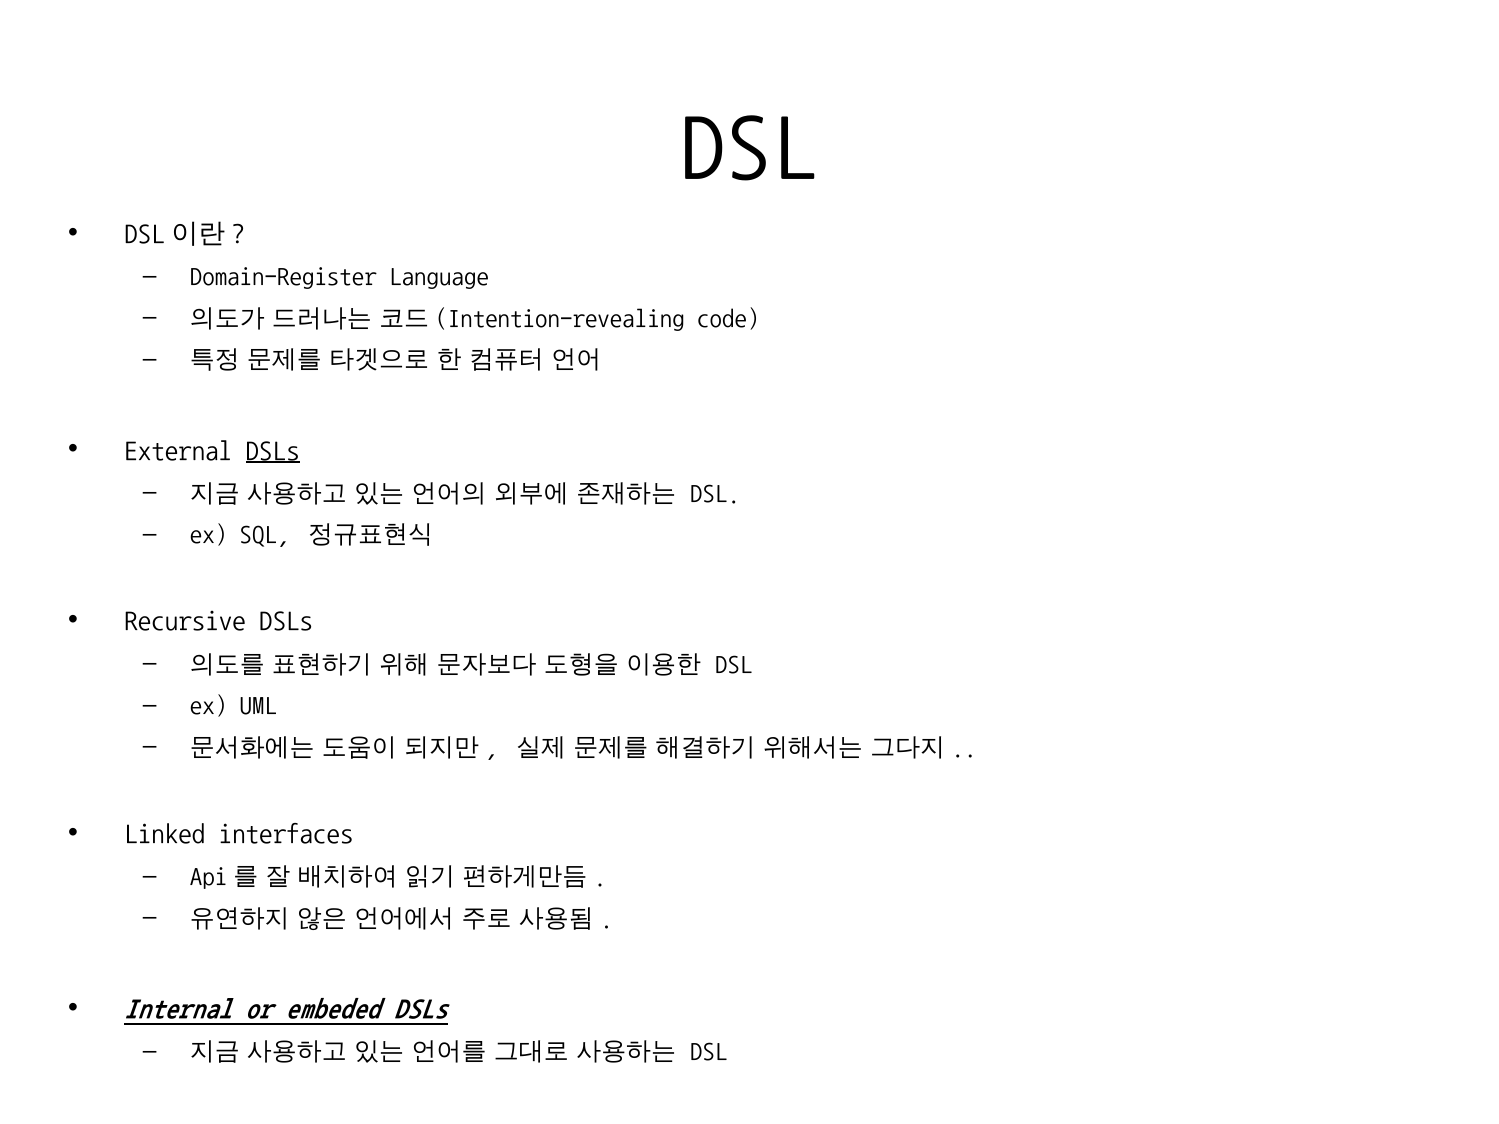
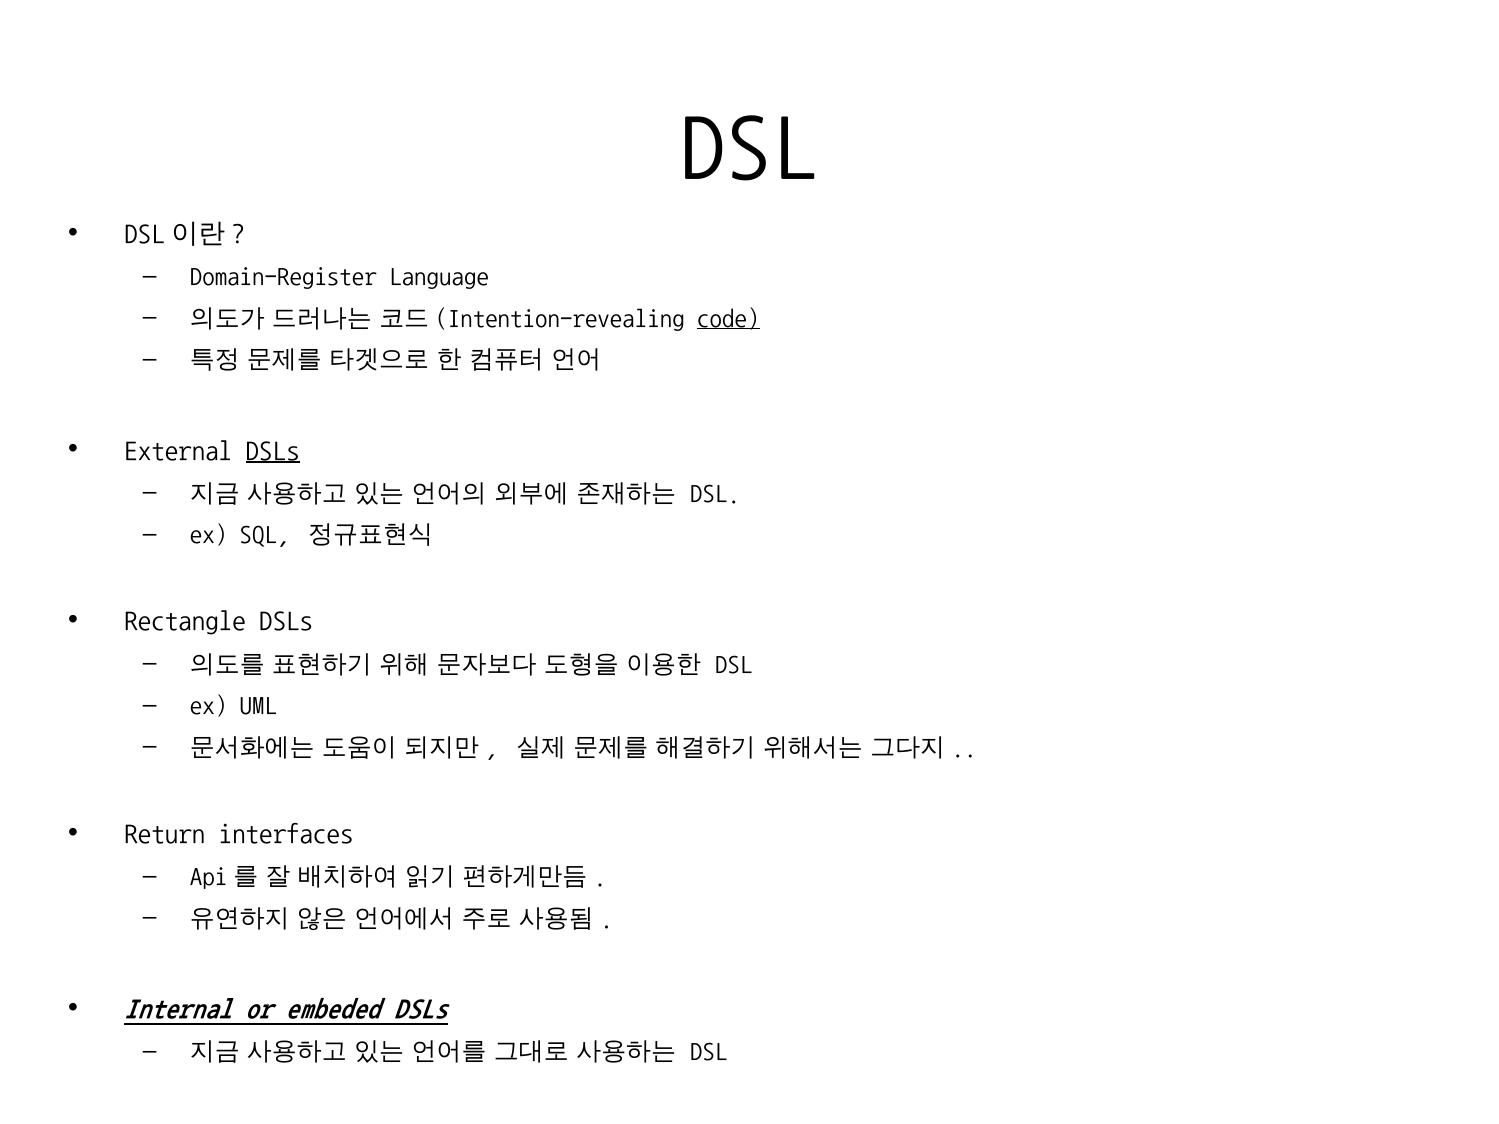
code underline: none -> present (728, 318)
Recursive: Recursive -> Rectangle (185, 621)
Linked: Linked -> Return (165, 834)
